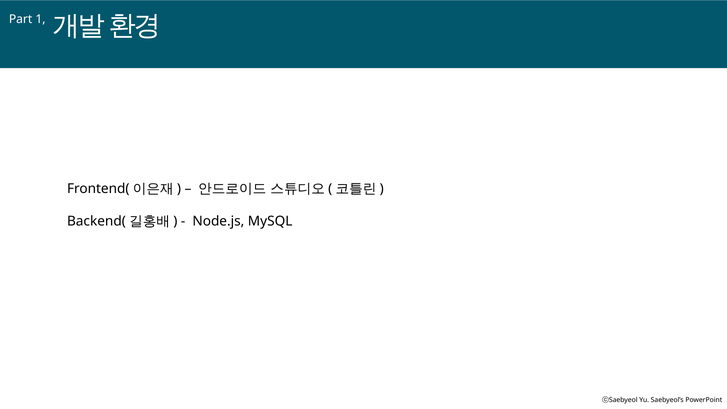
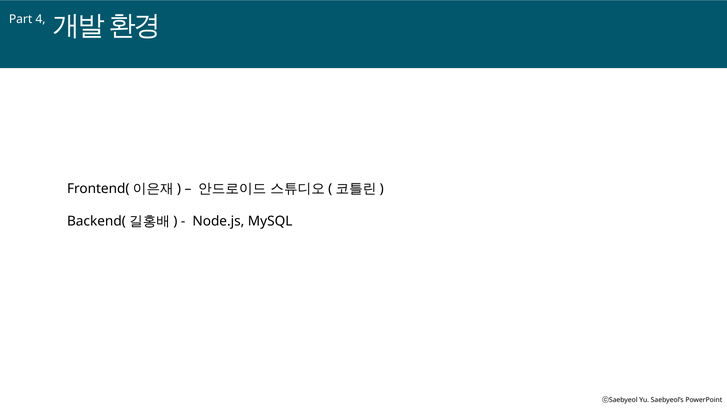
1: 1 -> 4 (40, 19)
